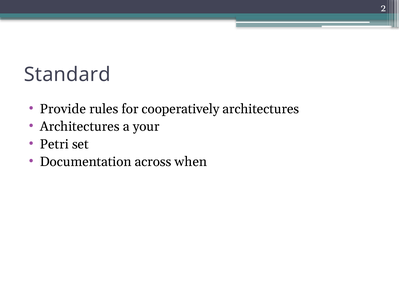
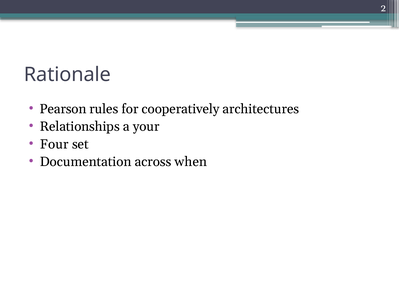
Standard: Standard -> Rationale (67, 75)
Provide: Provide -> Pearson (63, 109)
Architectures: Architectures -> Relationships (80, 127)
Petri: Petri -> Four (54, 144)
